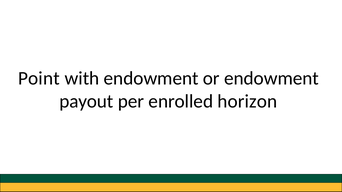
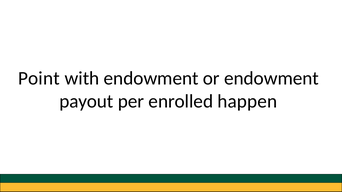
horizon: horizon -> happen (247, 101)
